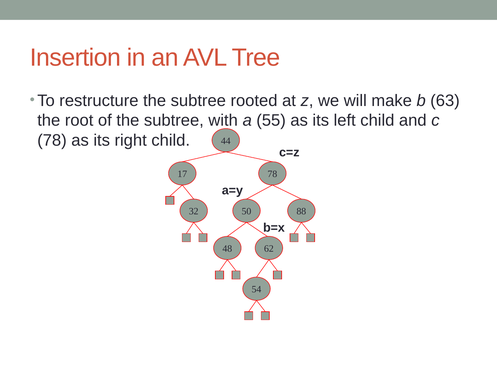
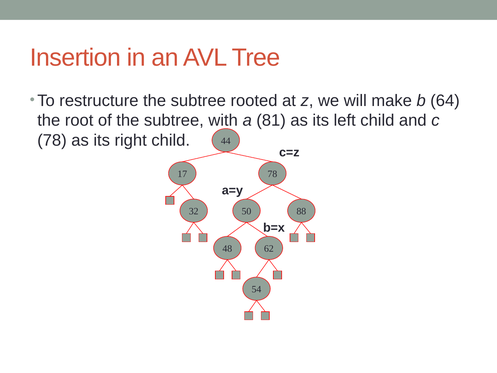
63: 63 -> 64 (445, 101)
55: 55 -> 81 (271, 120)
